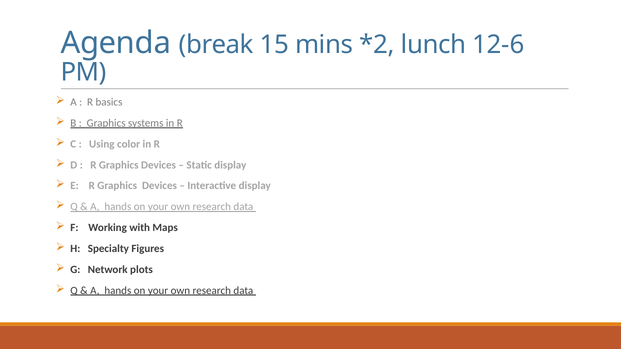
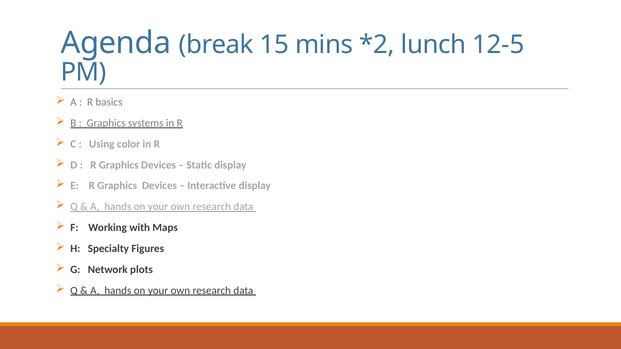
12-6: 12-6 -> 12-5 (498, 45)
